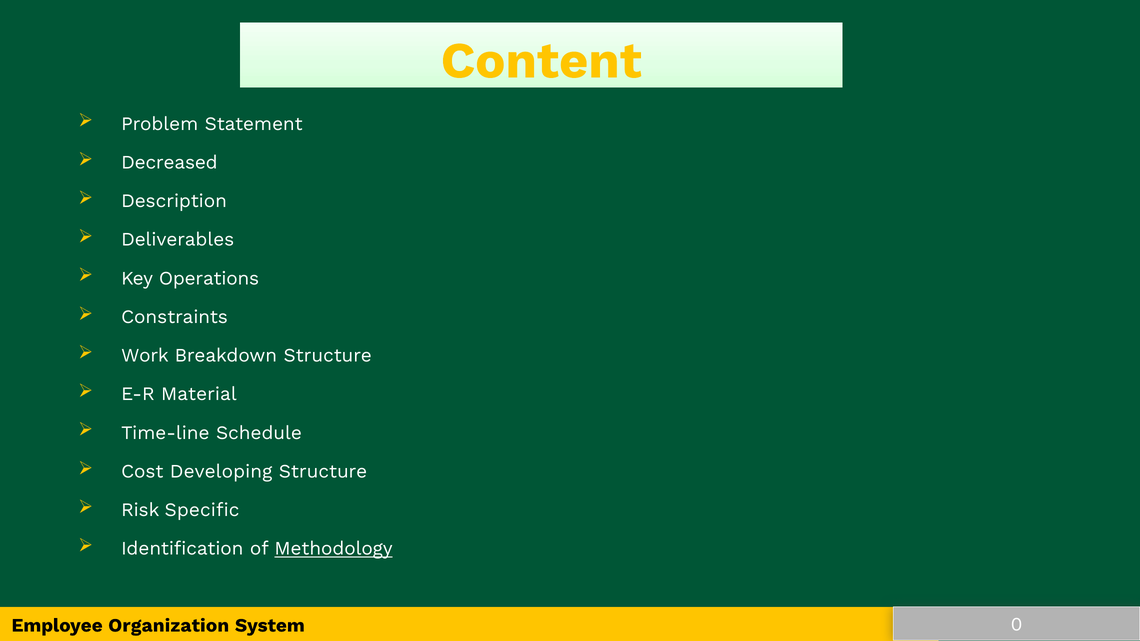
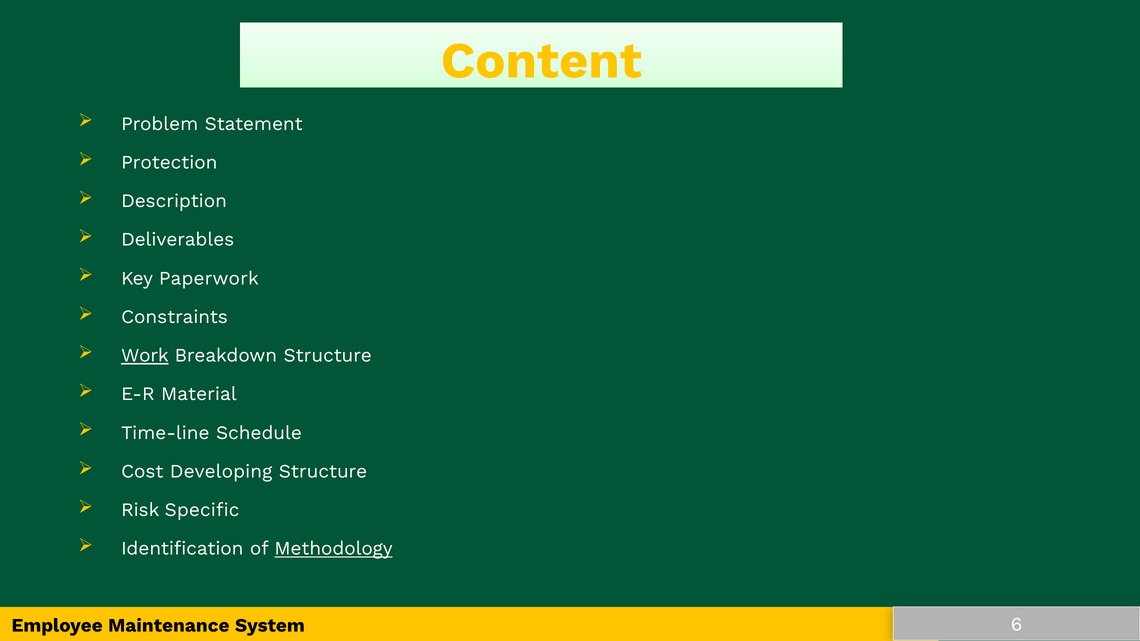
Decreased: Decreased -> Protection (169, 163)
Operations: Operations -> Paperwork (209, 278)
Work underline: none -> present (145, 356)
Organization: Organization -> Maintenance (169, 626)
0: 0 -> 6 (1017, 625)
